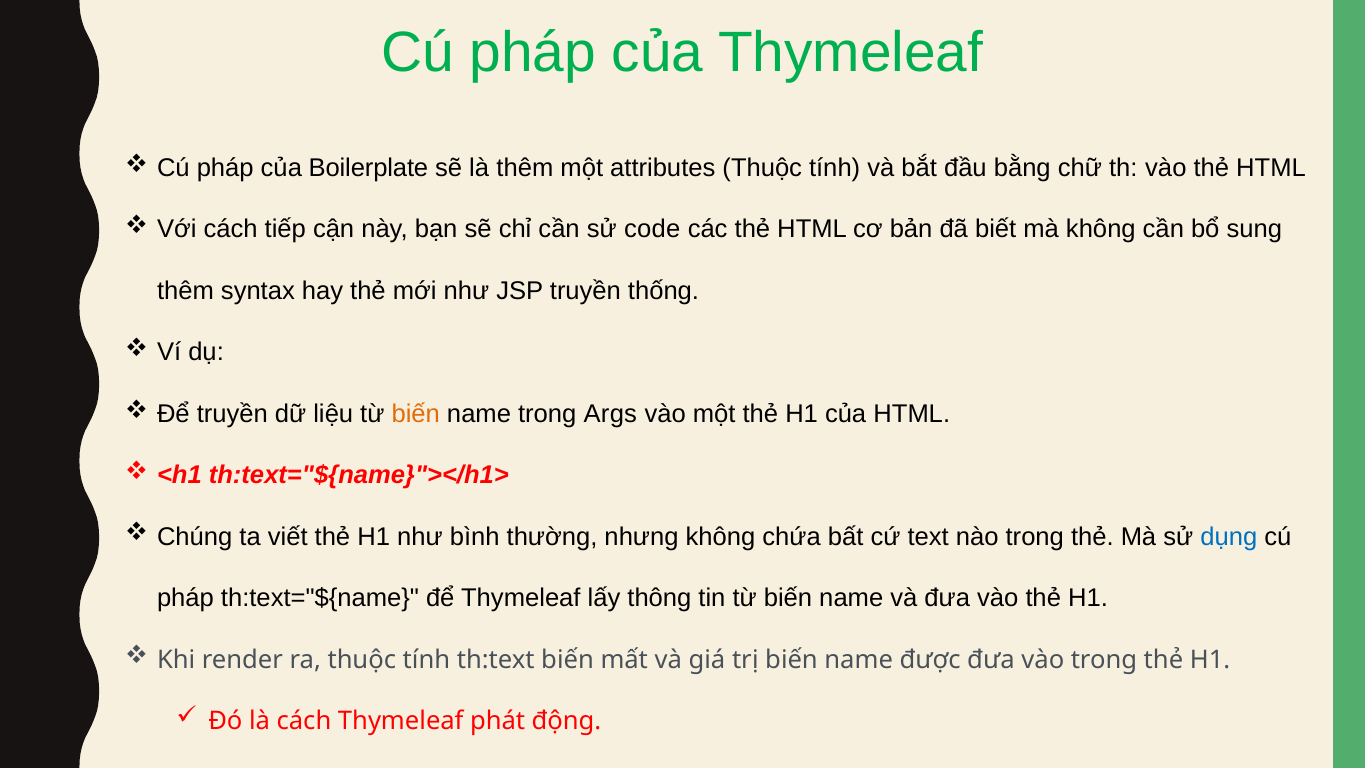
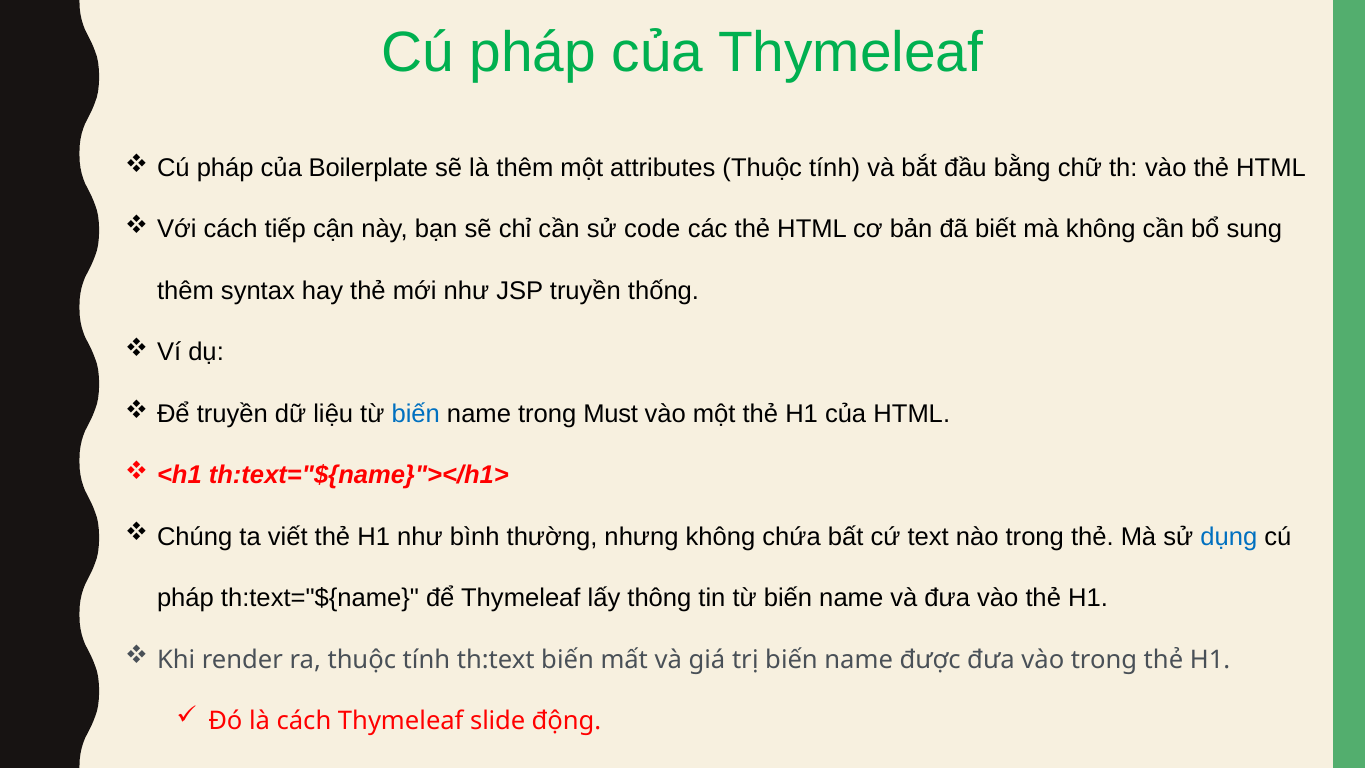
biến colour: orange -> blue (416, 414)
Args: Args -> Must (611, 414)
phát: phát -> slide (498, 721)
